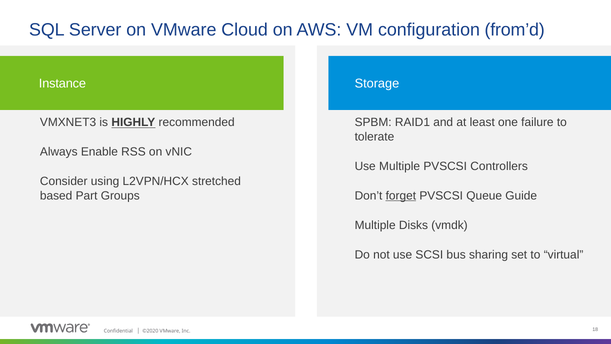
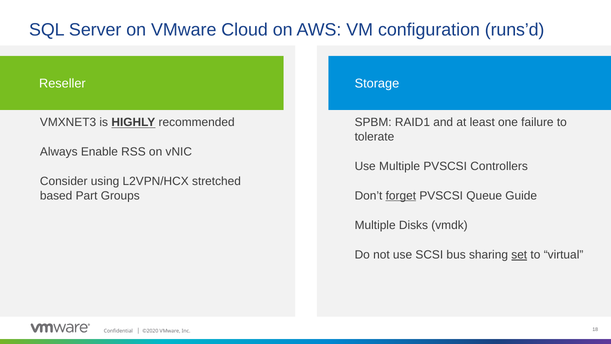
from’d: from’d -> runs’d (515, 30)
Instance: Instance -> Reseller (62, 84)
set underline: none -> present (519, 255)
